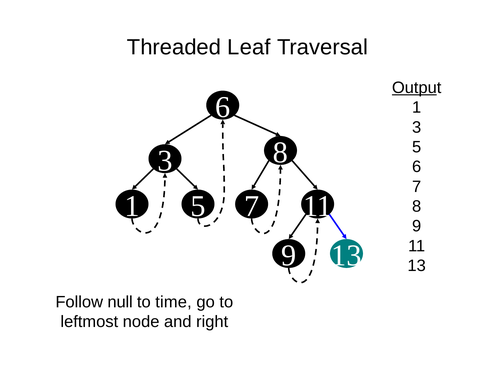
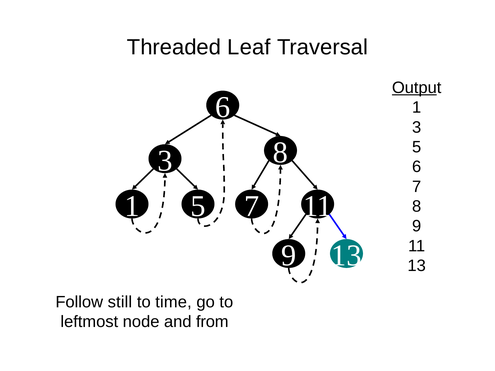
null: null -> still (120, 302)
right: right -> from (212, 322)
